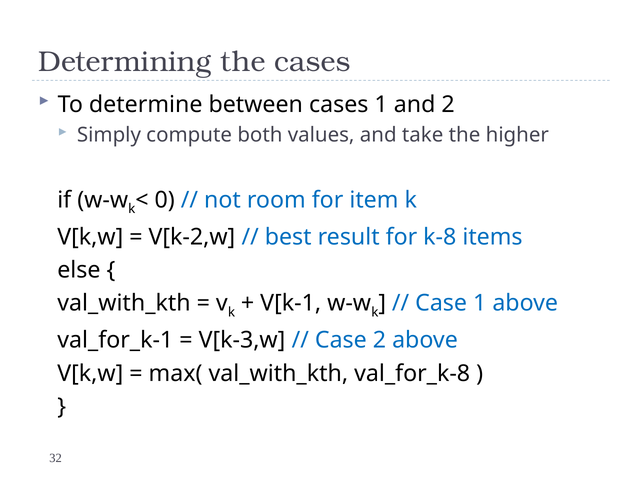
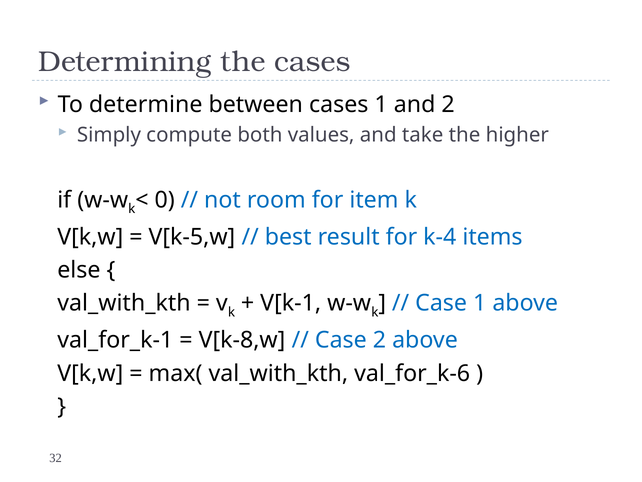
V[k-2,w: V[k-2,w -> V[k-5,w (192, 237)
k-8: k-8 -> k-4 (440, 237)
V[k-3,w: V[k-3,w -> V[k-8,w (242, 340)
val_for_k-8: val_for_k-8 -> val_for_k-6 (412, 373)
